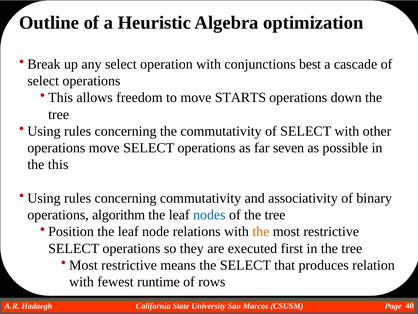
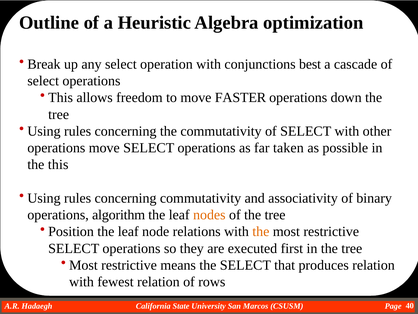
STARTS: STARTS -> FASTER (240, 98)
seven: seven -> taken (288, 148)
nodes colour: blue -> orange (209, 215)
fewest runtime: runtime -> relation (158, 281)
